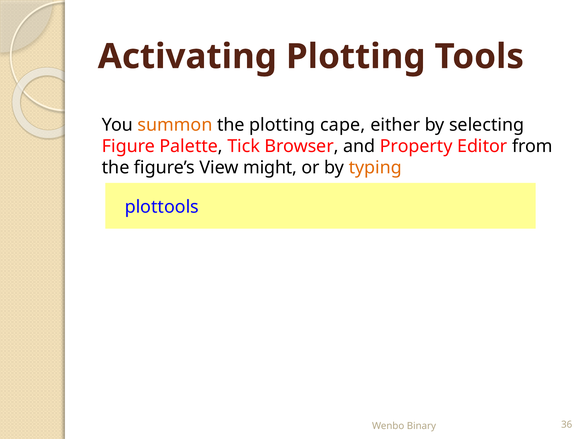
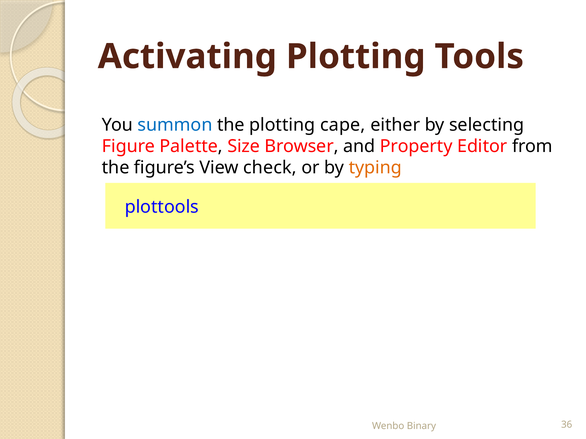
summon colour: orange -> blue (175, 125)
Tick: Tick -> Size (244, 146)
might: might -> check (270, 168)
